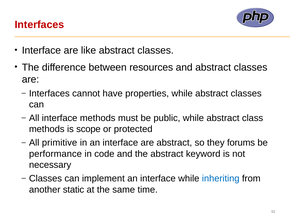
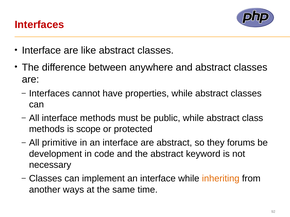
resources: resources -> anywhere (151, 67)
performance: performance -> development (55, 154)
inheriting colour: blue -> orange (221, 179)
static: static -> ways (73, 190)
